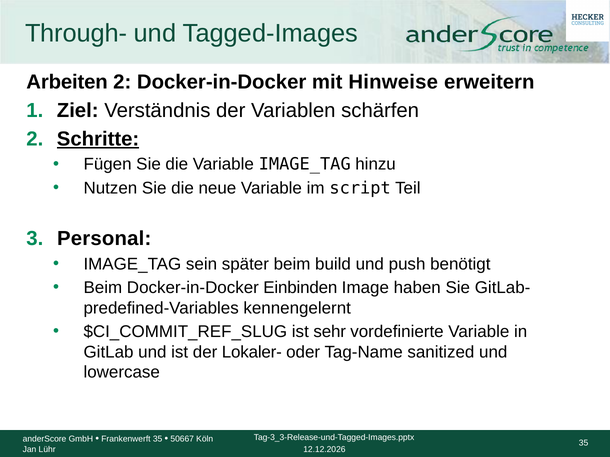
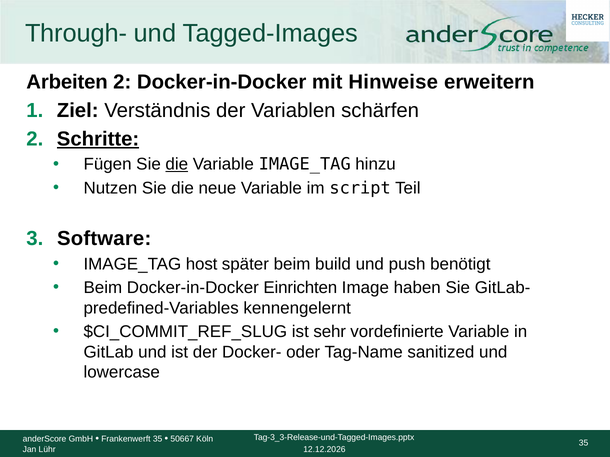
die underline: none -> present (177, 165)
Personal: Personal -> Software (104, 239)
sein: sein -> host (202, 264)
Einbinden: Einbinden -> Einrichten (300, 288)
Lokaler-: Lokaler- -> Docker- (252, 352)
